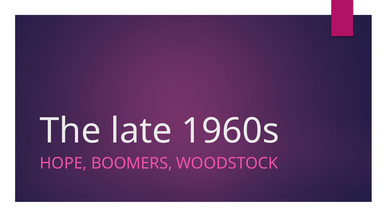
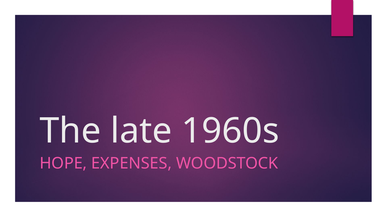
BOOMERS: BOOMERS -> EXPENSES (132, 164)
